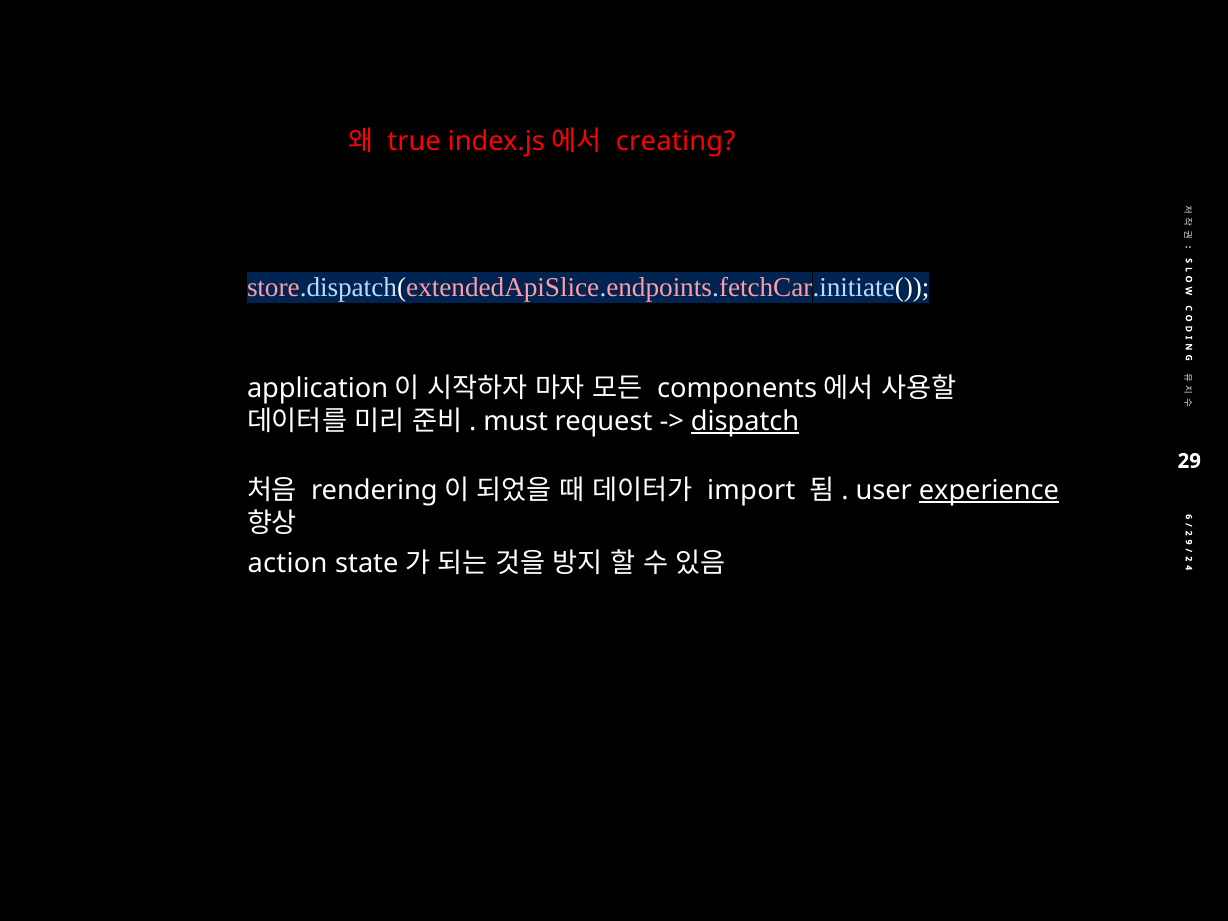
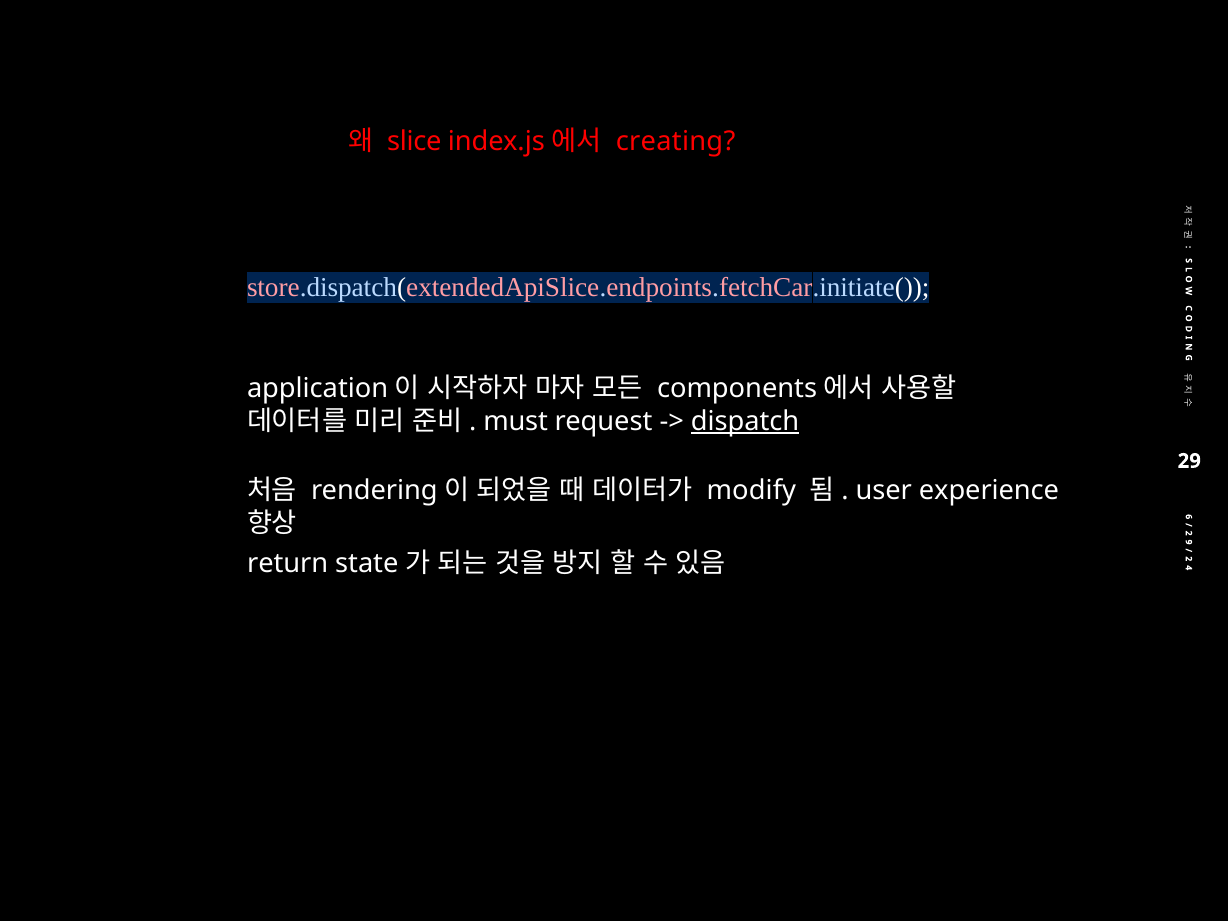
true: true -> slice (414, 141)
import: import -> modify (751, 490)
experience underline: present -> none (989, 490)
action: action -> return (288, 564)
